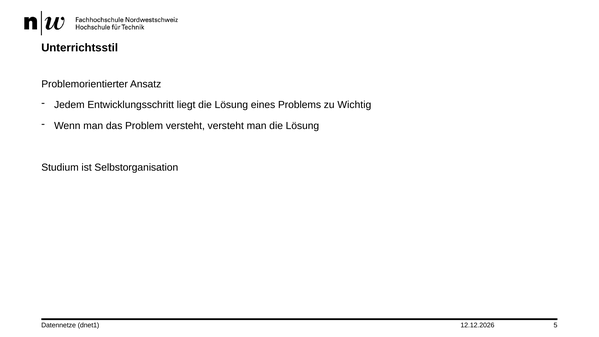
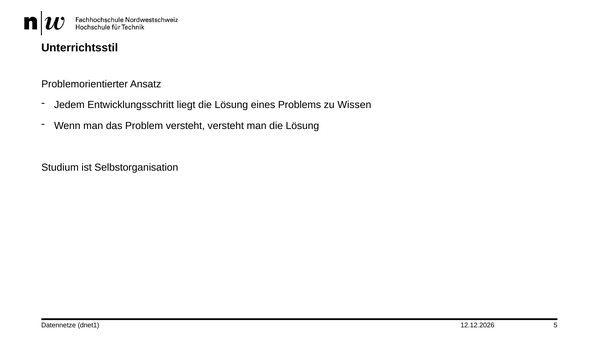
Wichtig: Wichtig -> Wissen (354, 105)
